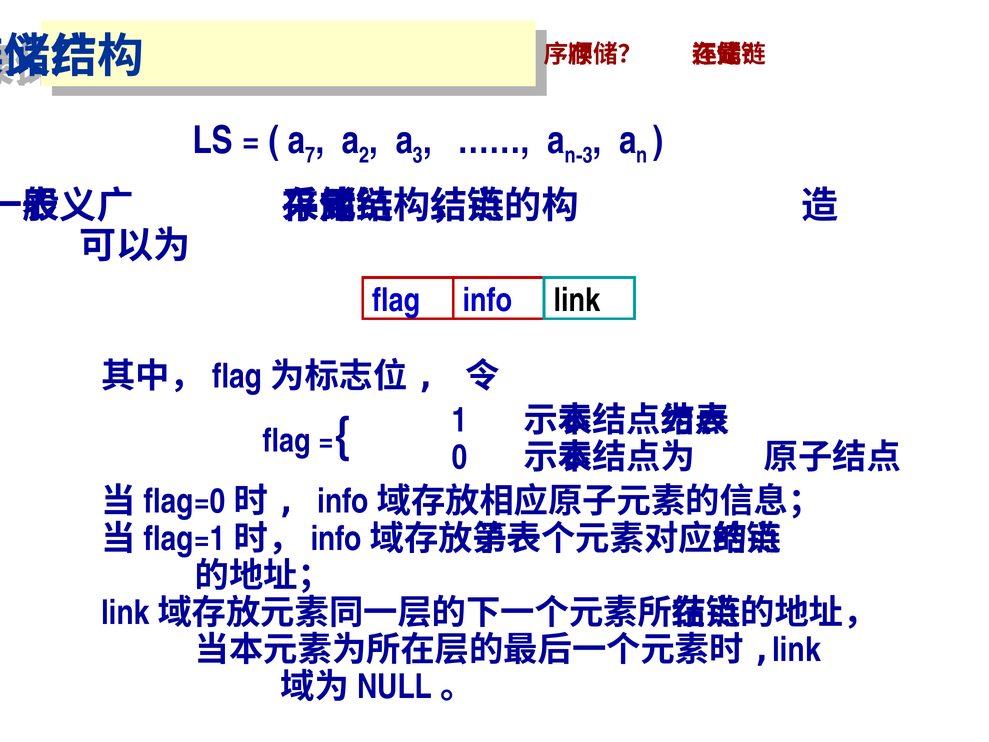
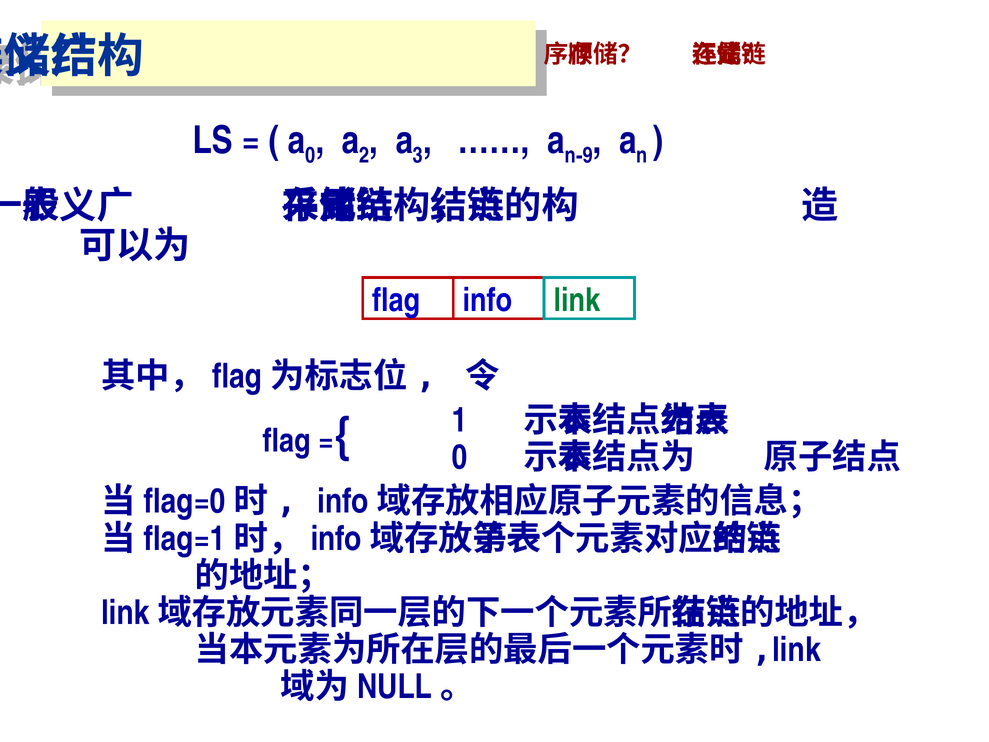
7: 7 -> 0 (311, 156)
3: 3 -> 9 (588, 156)
link colour: black -> green (577, 300)
